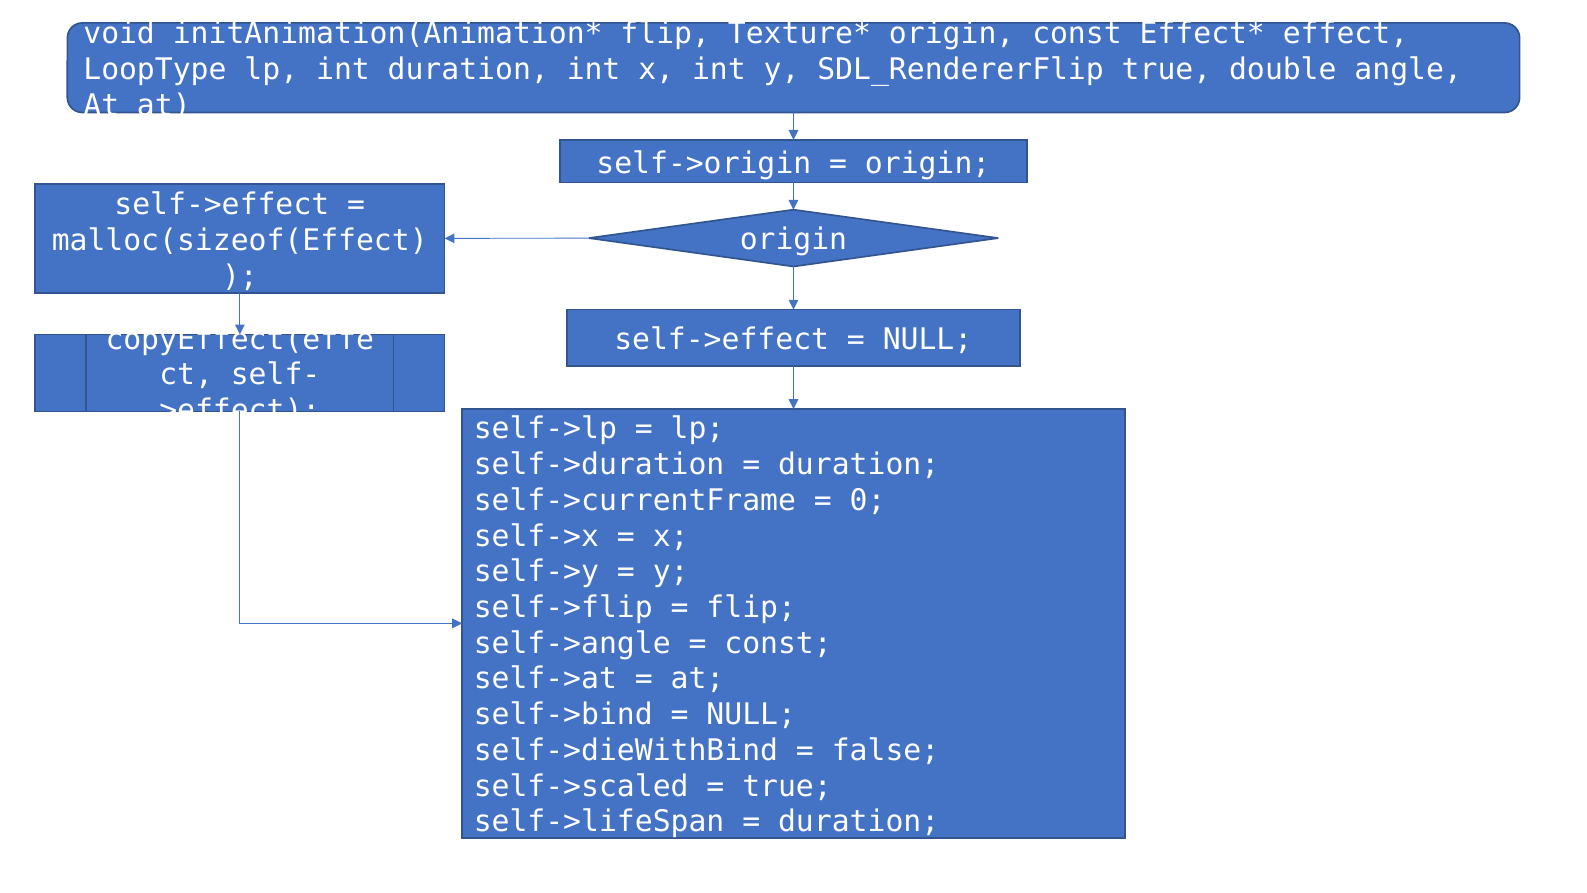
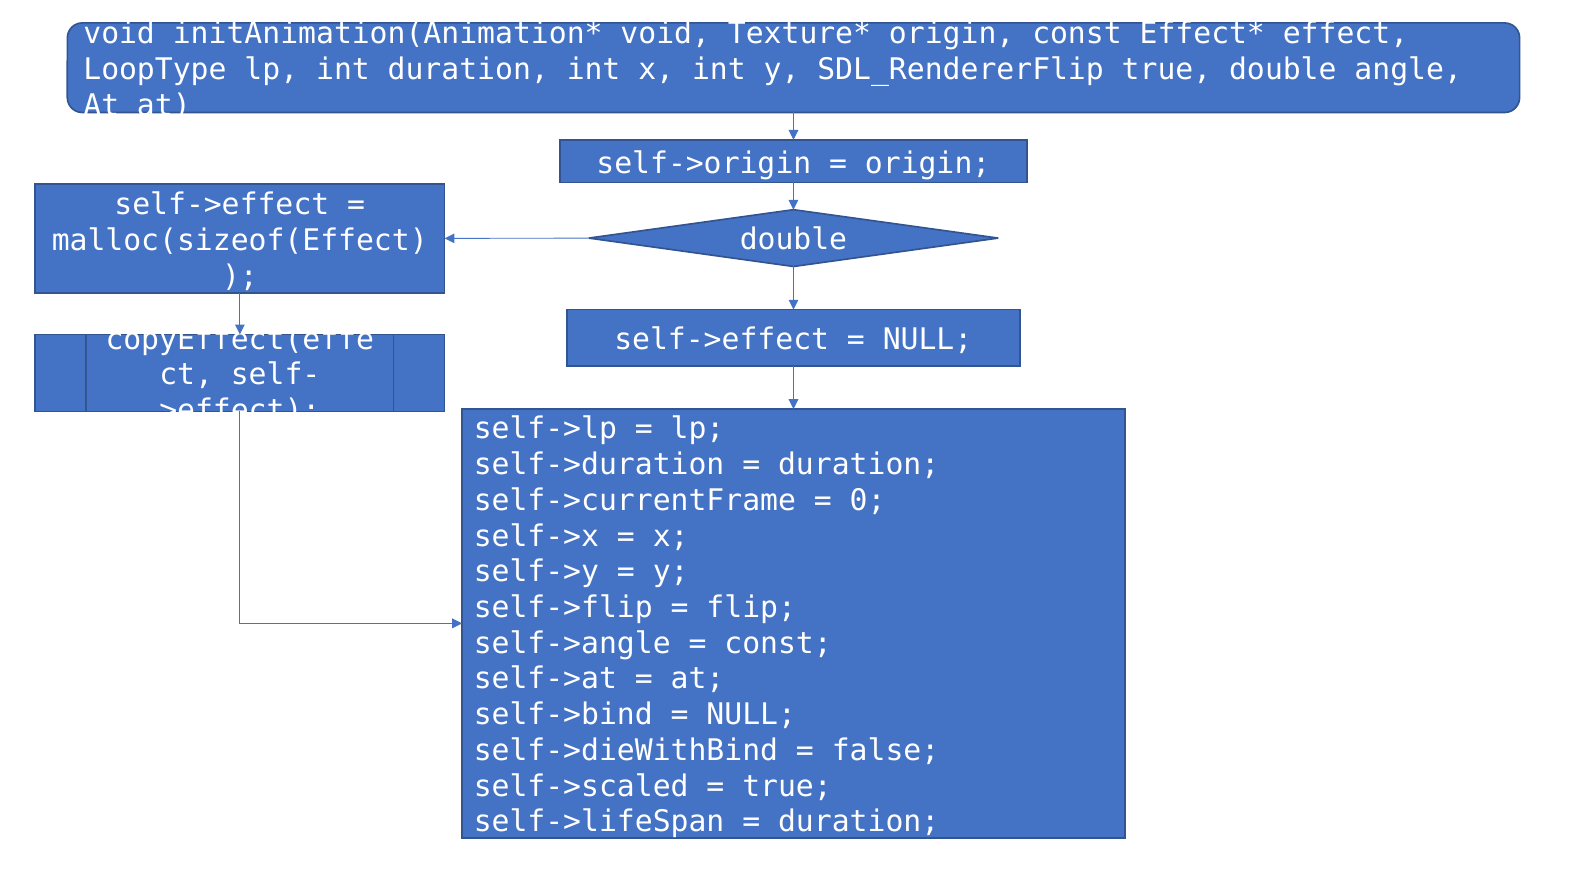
flip: flip -> void (665, 34)
origin: origin -> double (793, 240)
